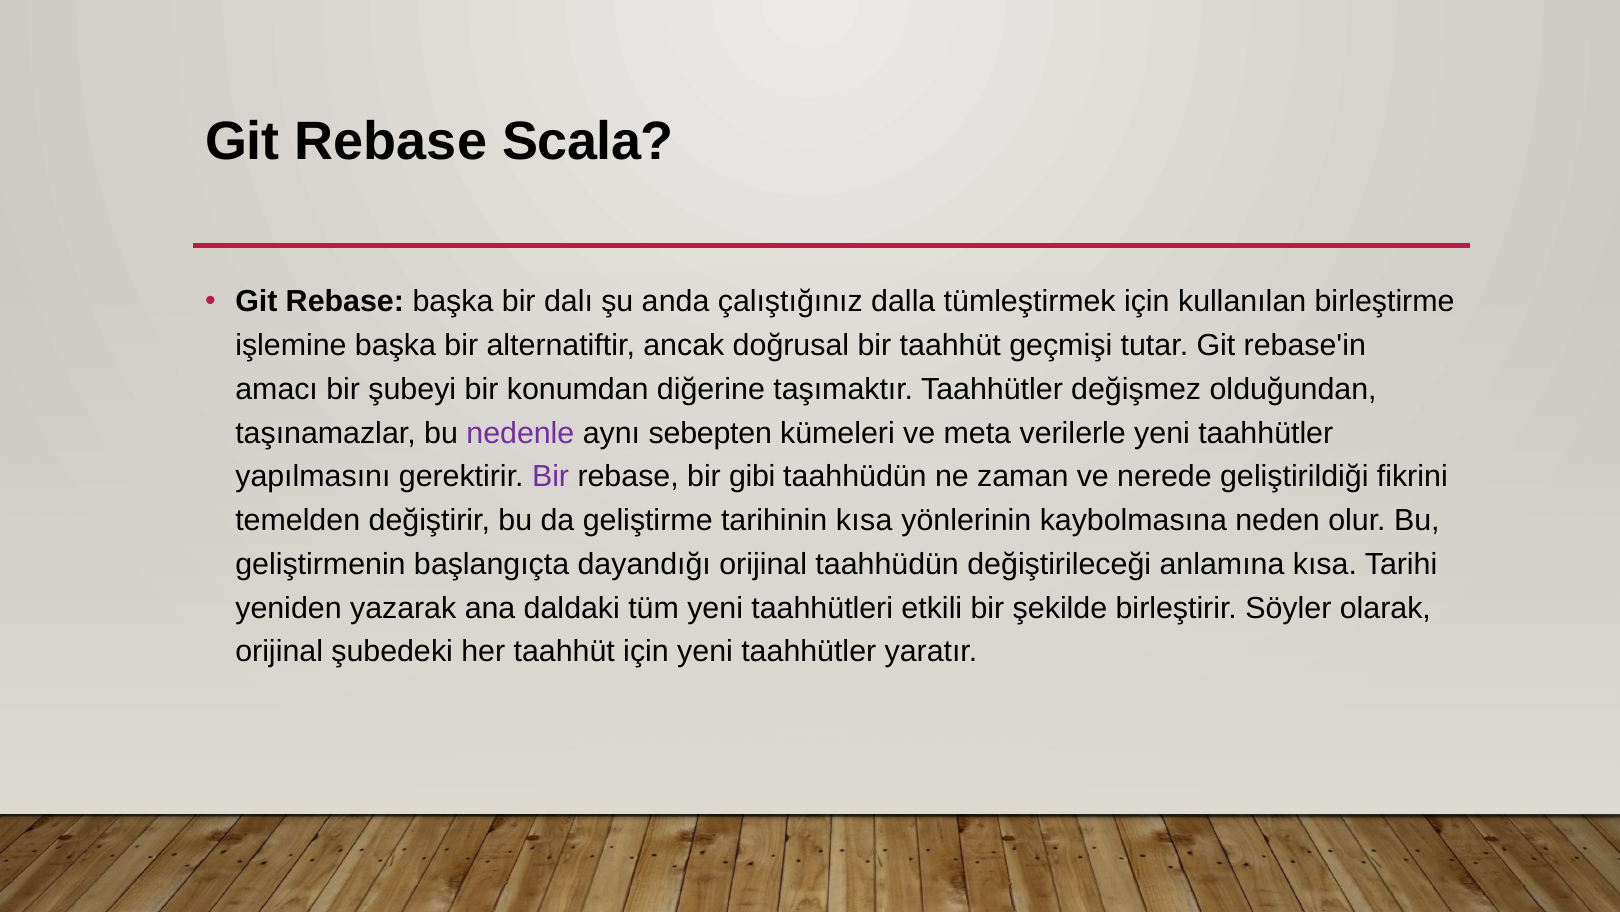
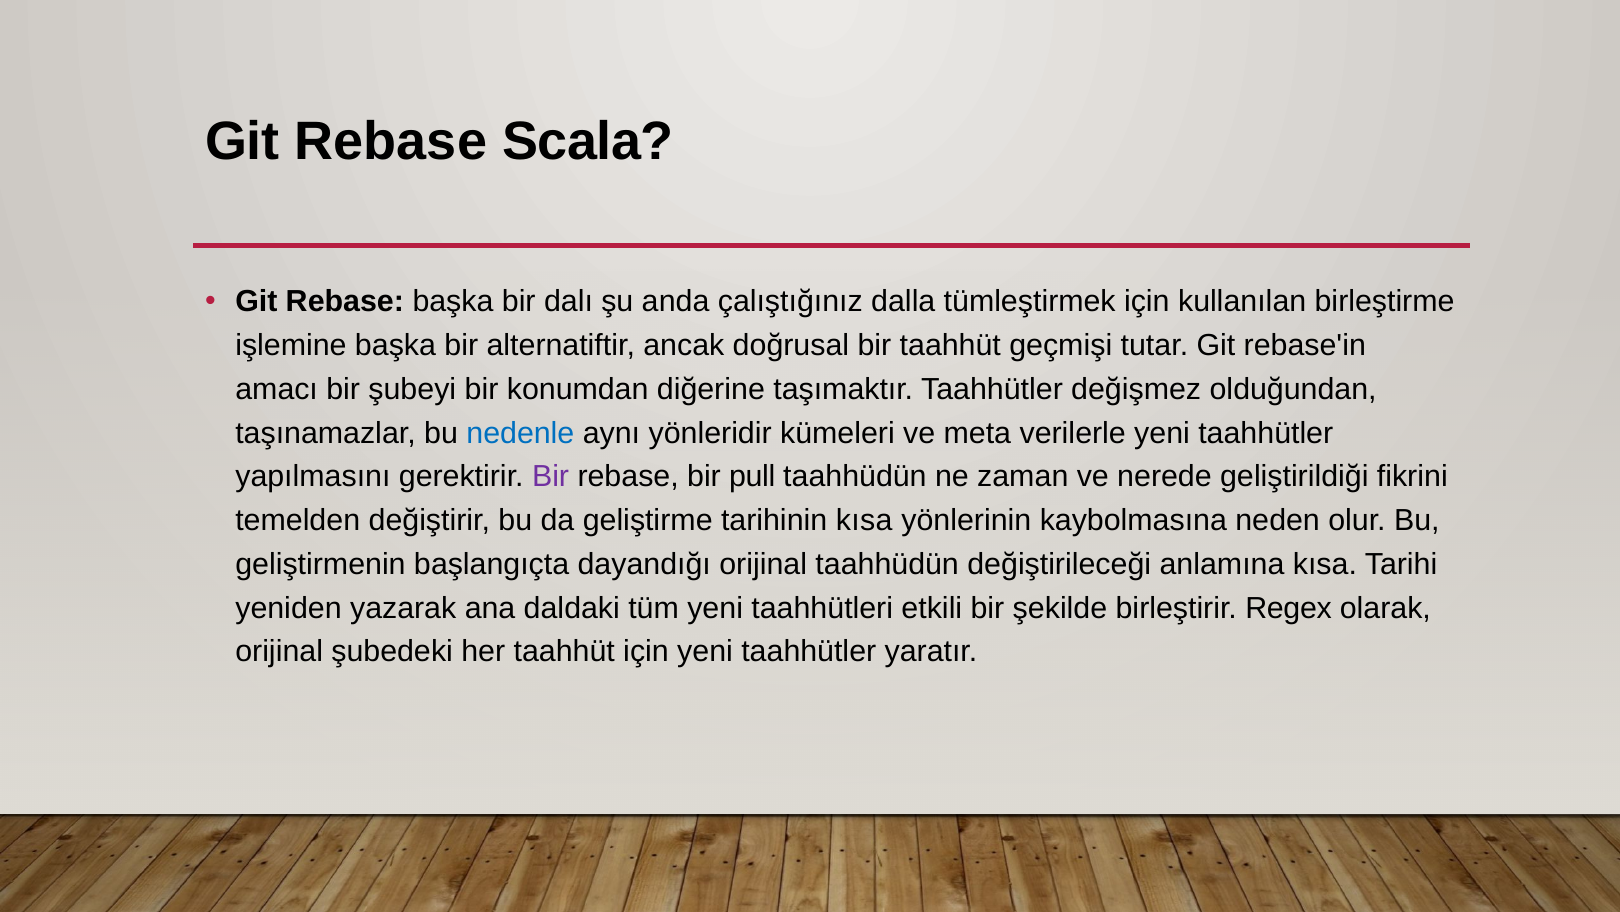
nedenle colour: purple -> blue (520, 433)
sebepten: sebepten -> yönleridir (710, 433)
gibi: gibi -> pull (752, 476)
Söyler: Söyler -> Regex (1289, 608)
